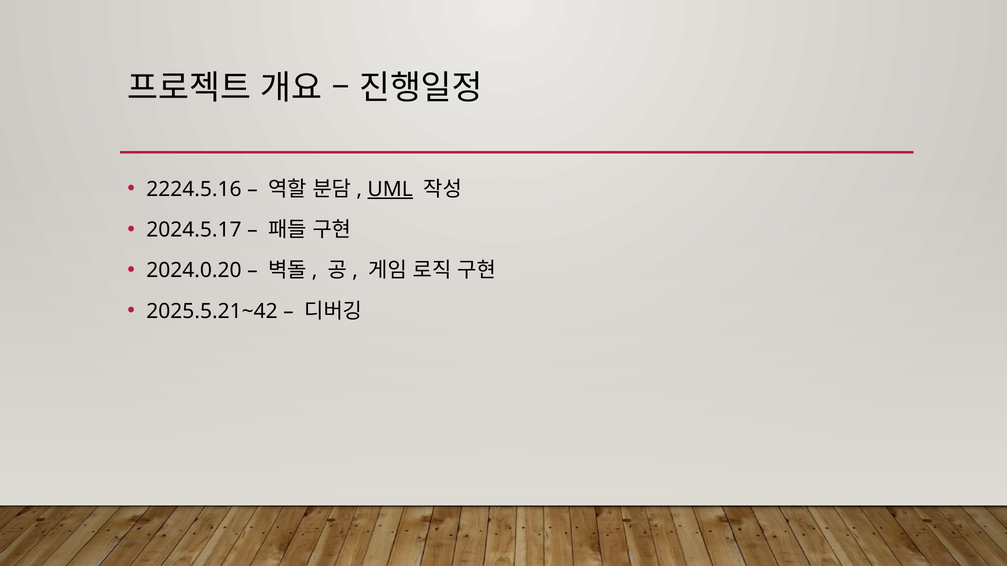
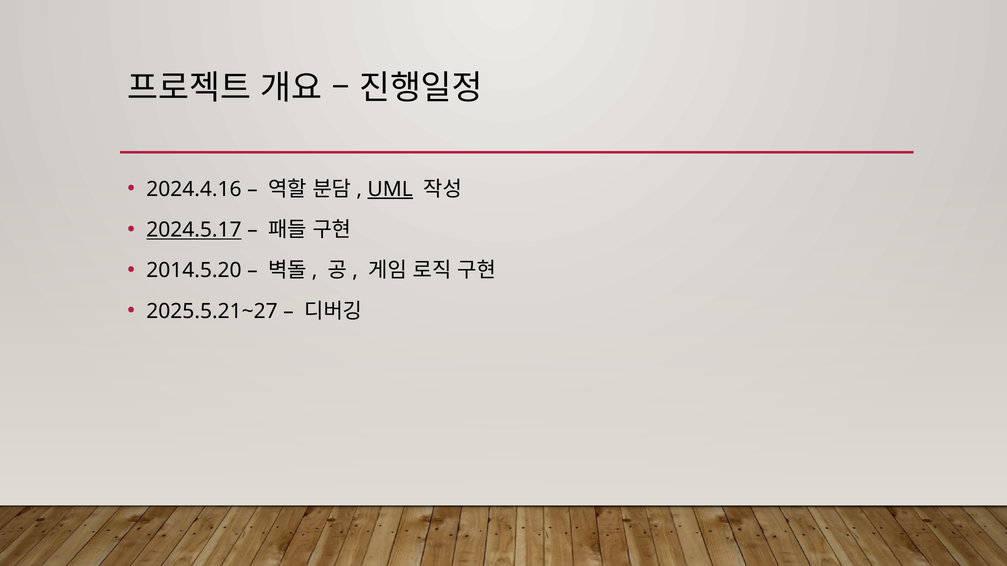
2224.5.16: 2224.5.16 -> 2024.4.16 (194, 189)
2024.5.17 underline: none -> present (194, 230)
2024.0.20: 2024.0.20 -> 2014.5.20 (194, 271)
2025.5.21~42: 2025.5.21~42 -> 2025.5.21~27 (212, 311)
